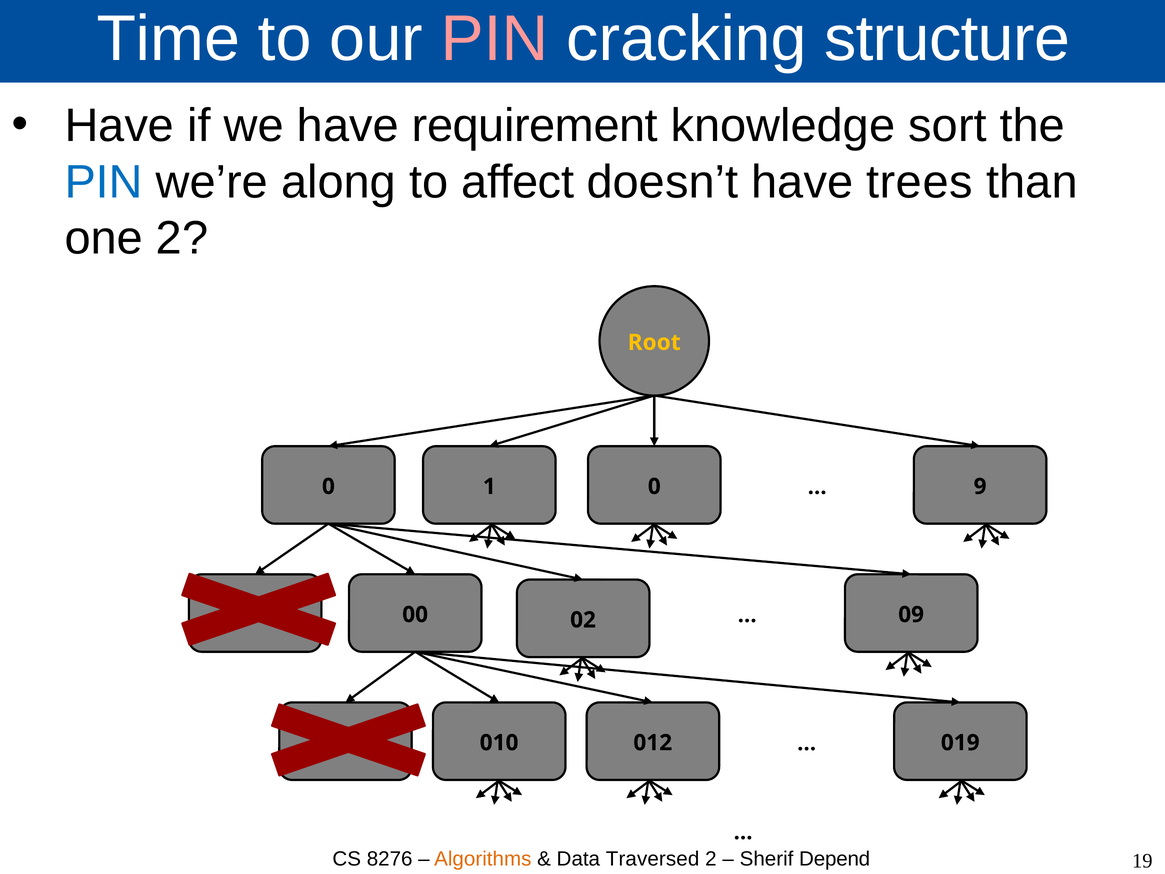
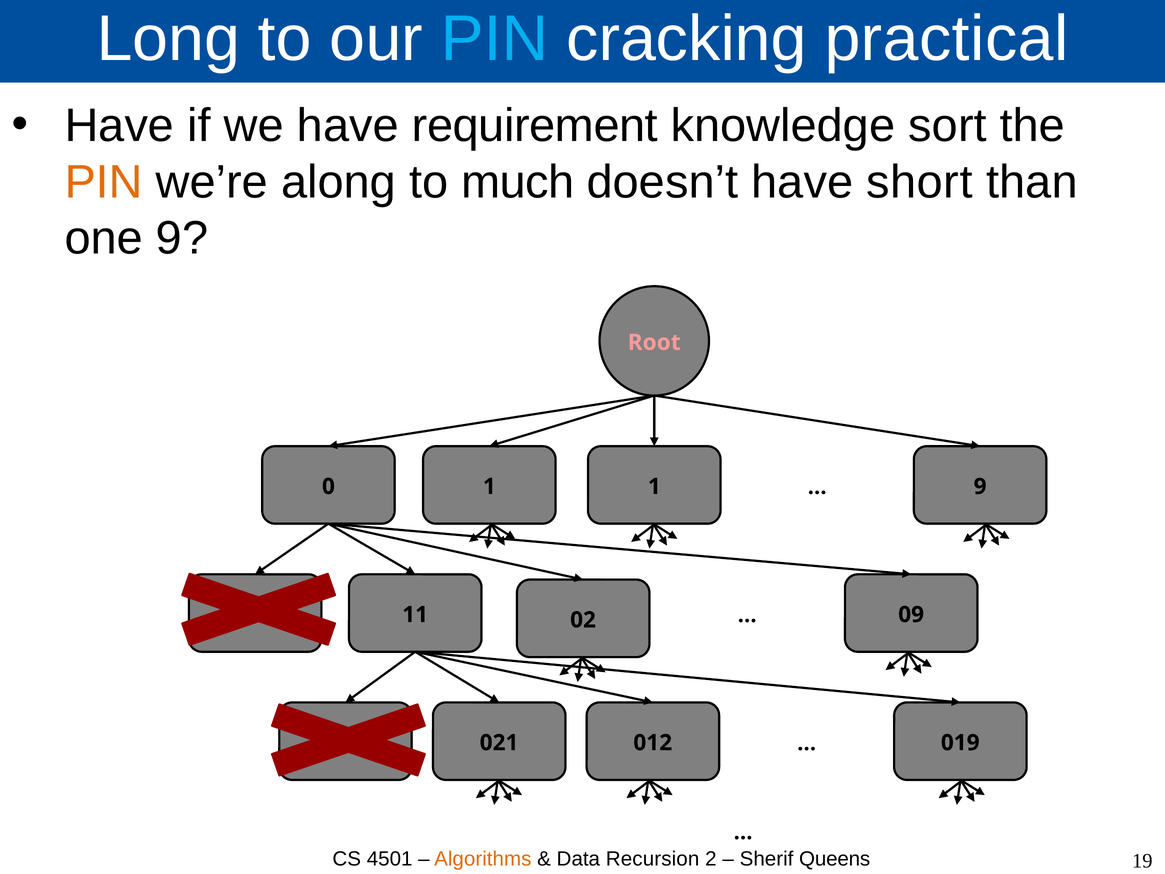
Time: Time -> Long (168, 39)
PIN colour: pink -> light blue (495, 39)
structure: structure -> practical (947, 39)
PIN colour: blue -> orange (104, 182)
affect: affect -> much (518, 182)
trees: trees -> short (919, 182)
one 2: 2 -> 9 (182, 239)
Root colour: yellow -> pink (654, 343)
1 0: 0 -> 1 (654, 487)
00: 00 -> 11 (415, 615)
010: 010 -> 021 (499, 743)
8276: 8276 -> 4501 (390, 859)
Traversed: Traversed -> Recursion (653, 859)
Depend: Depend -> Queens (835, 859)
